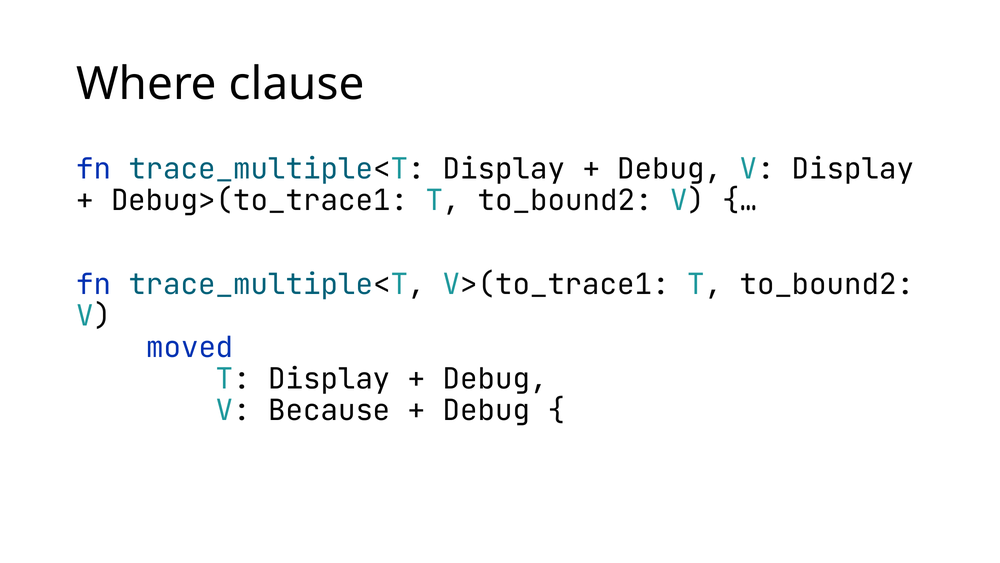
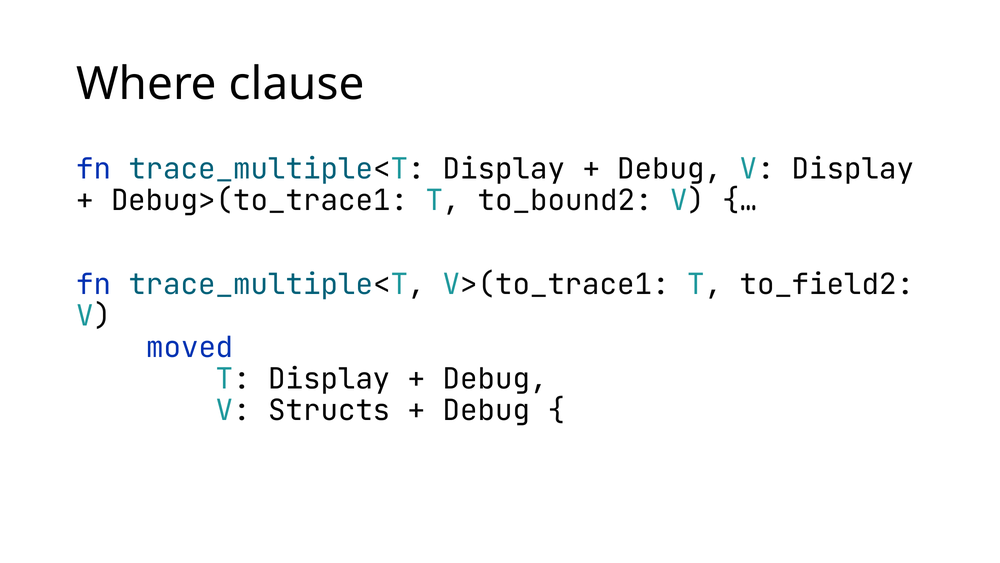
V>(to_trace1 T to_bound2: to_bound2 -> to_field2 (827, 284)
Because: Because -> Structs (329, 410)
